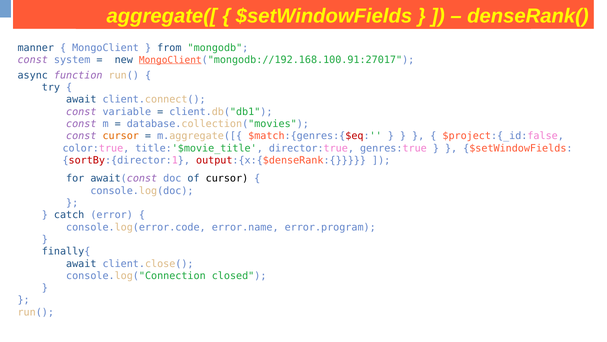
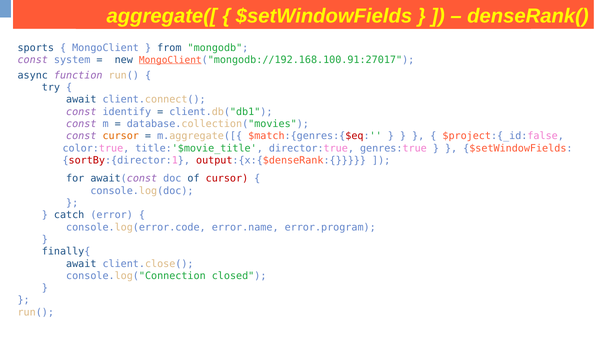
manner: manner -> sports (36, 48)
variable: variable -> identify (127, 112)
cursor colour: black -> red (227, 178)
